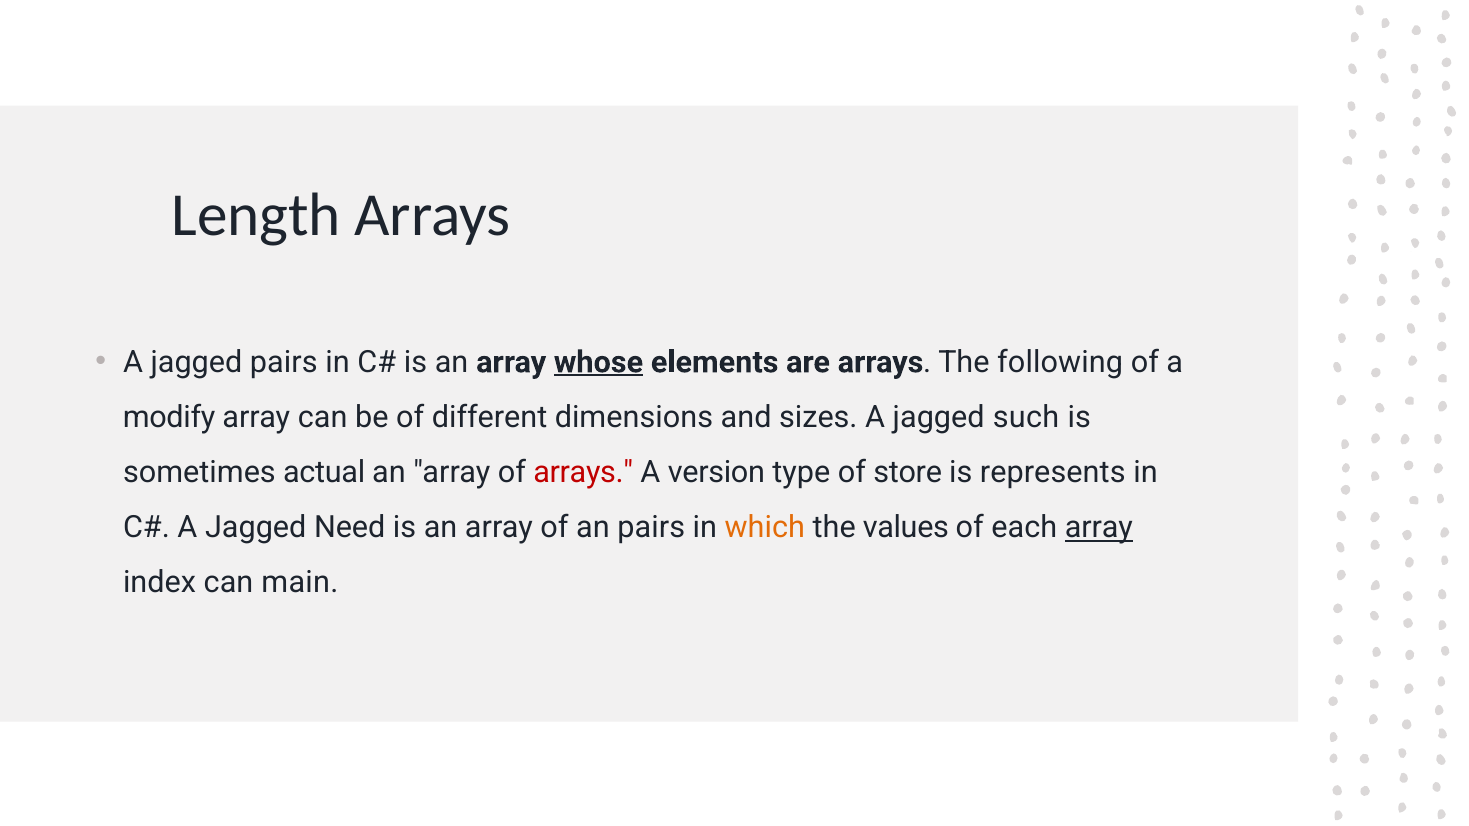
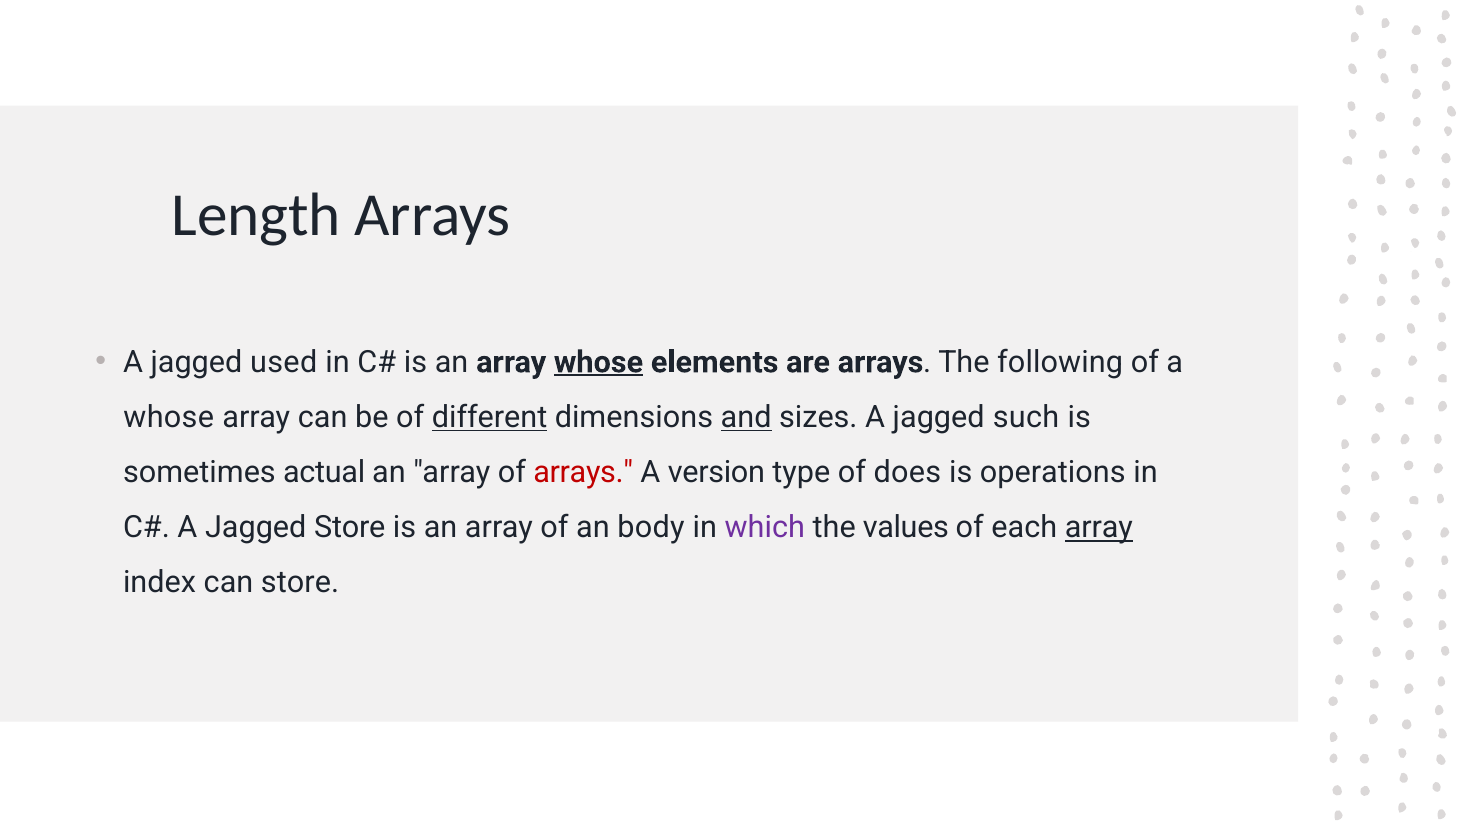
jagged pairs: pairs -> used (284, 362)
modify: modify -> whose (169, 418)
different underline: none -> present (490, 418)
and underline: none -> present (746, 418)
store: store -> does (907, 473)
represents: represents -> operations (1053, 473)
Jagged Need: Need -> Store (350, 528)
an pairs: pairs -> body (651, 528)
which colour: orange -> purple (765, 528)
can main: main -> store (300, 583)
